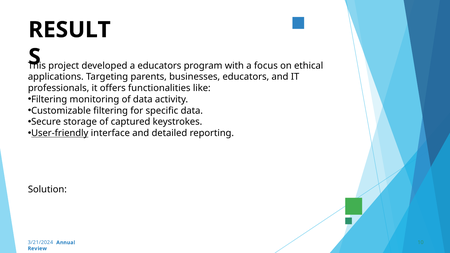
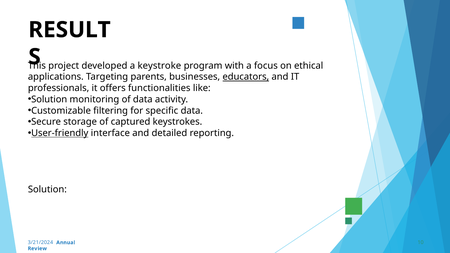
a educators: educators -> keystroke (159, 66)
educators underline: none -> present (246, 77)
Filtering: Filtering -> Solution (49, 99)
